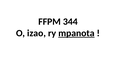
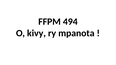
344: 344 -> 494 (70, 22)
izao: izao -> kivy (36, 33)
mpanota underline: present -> none (76, 33)
